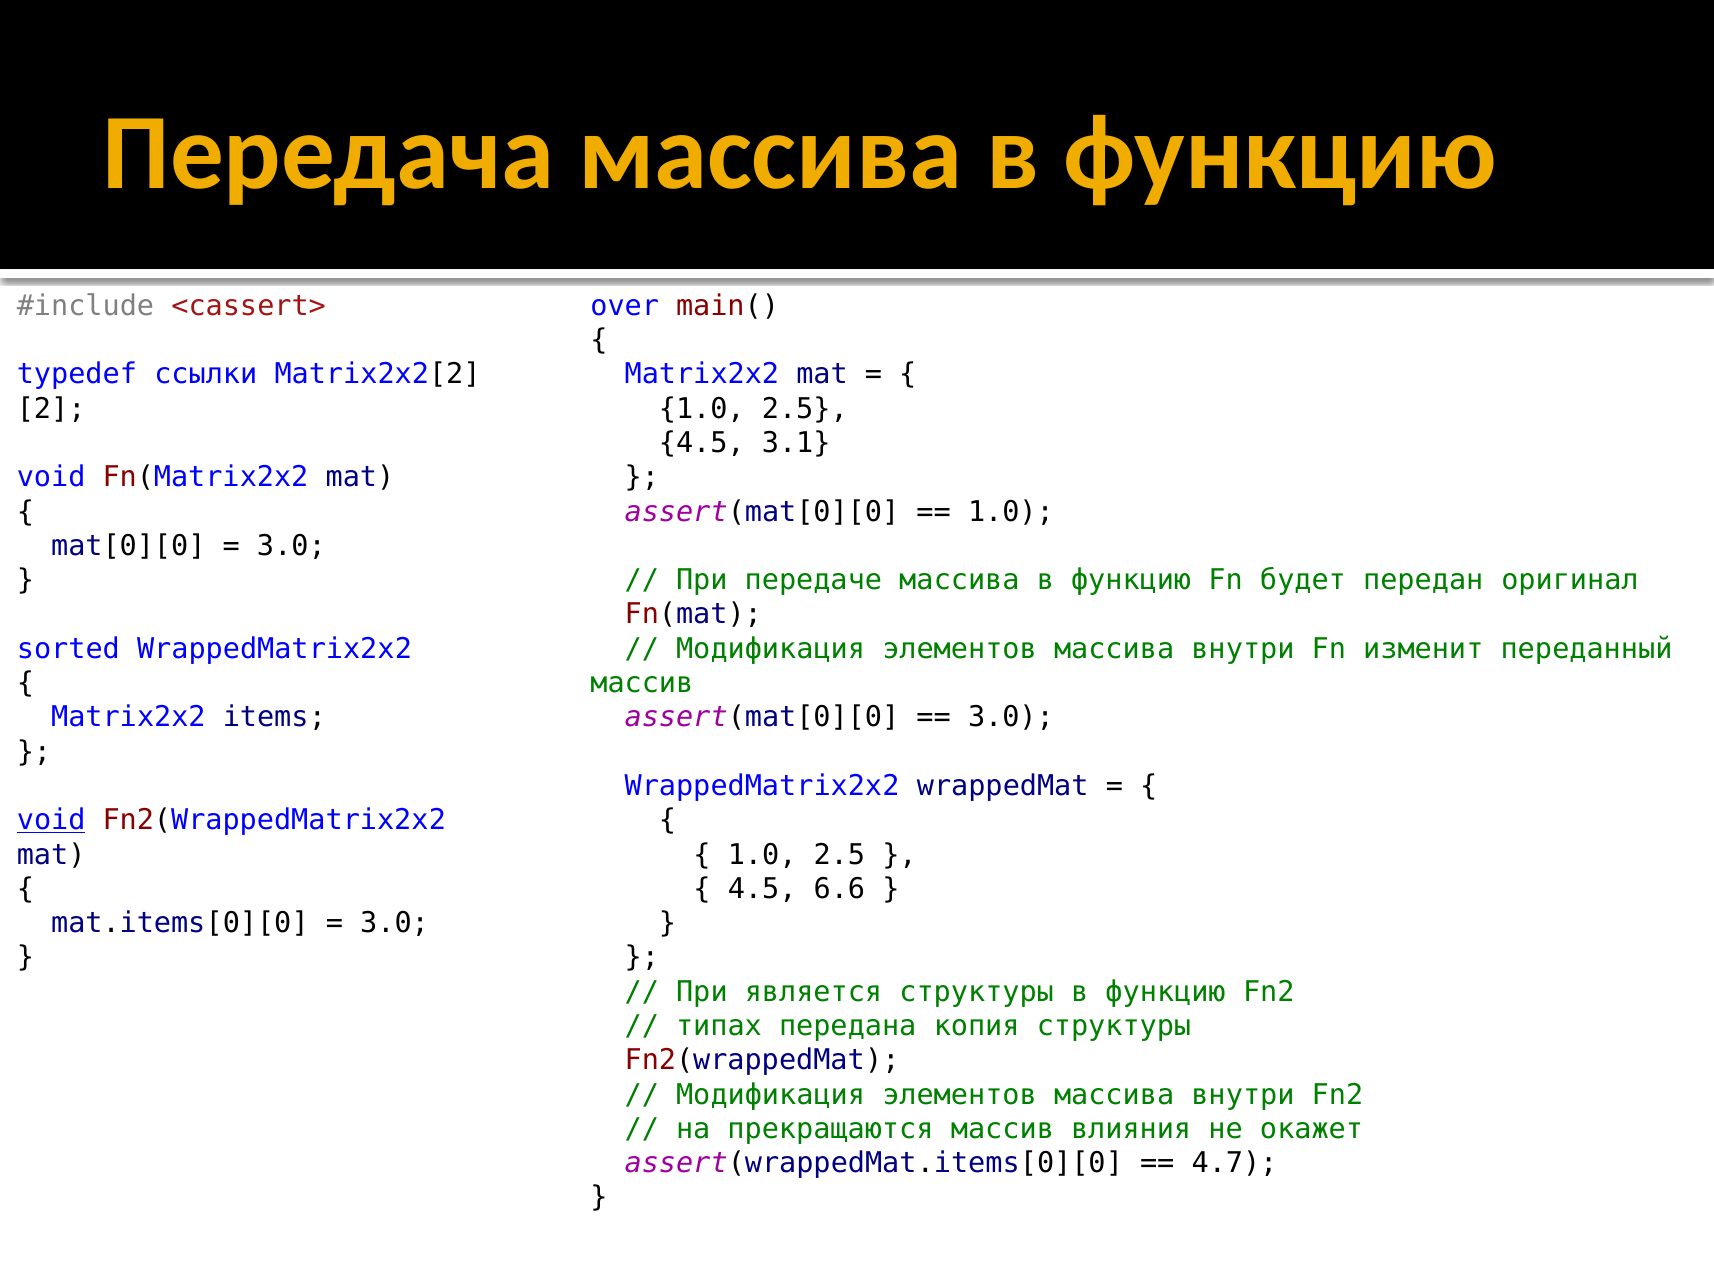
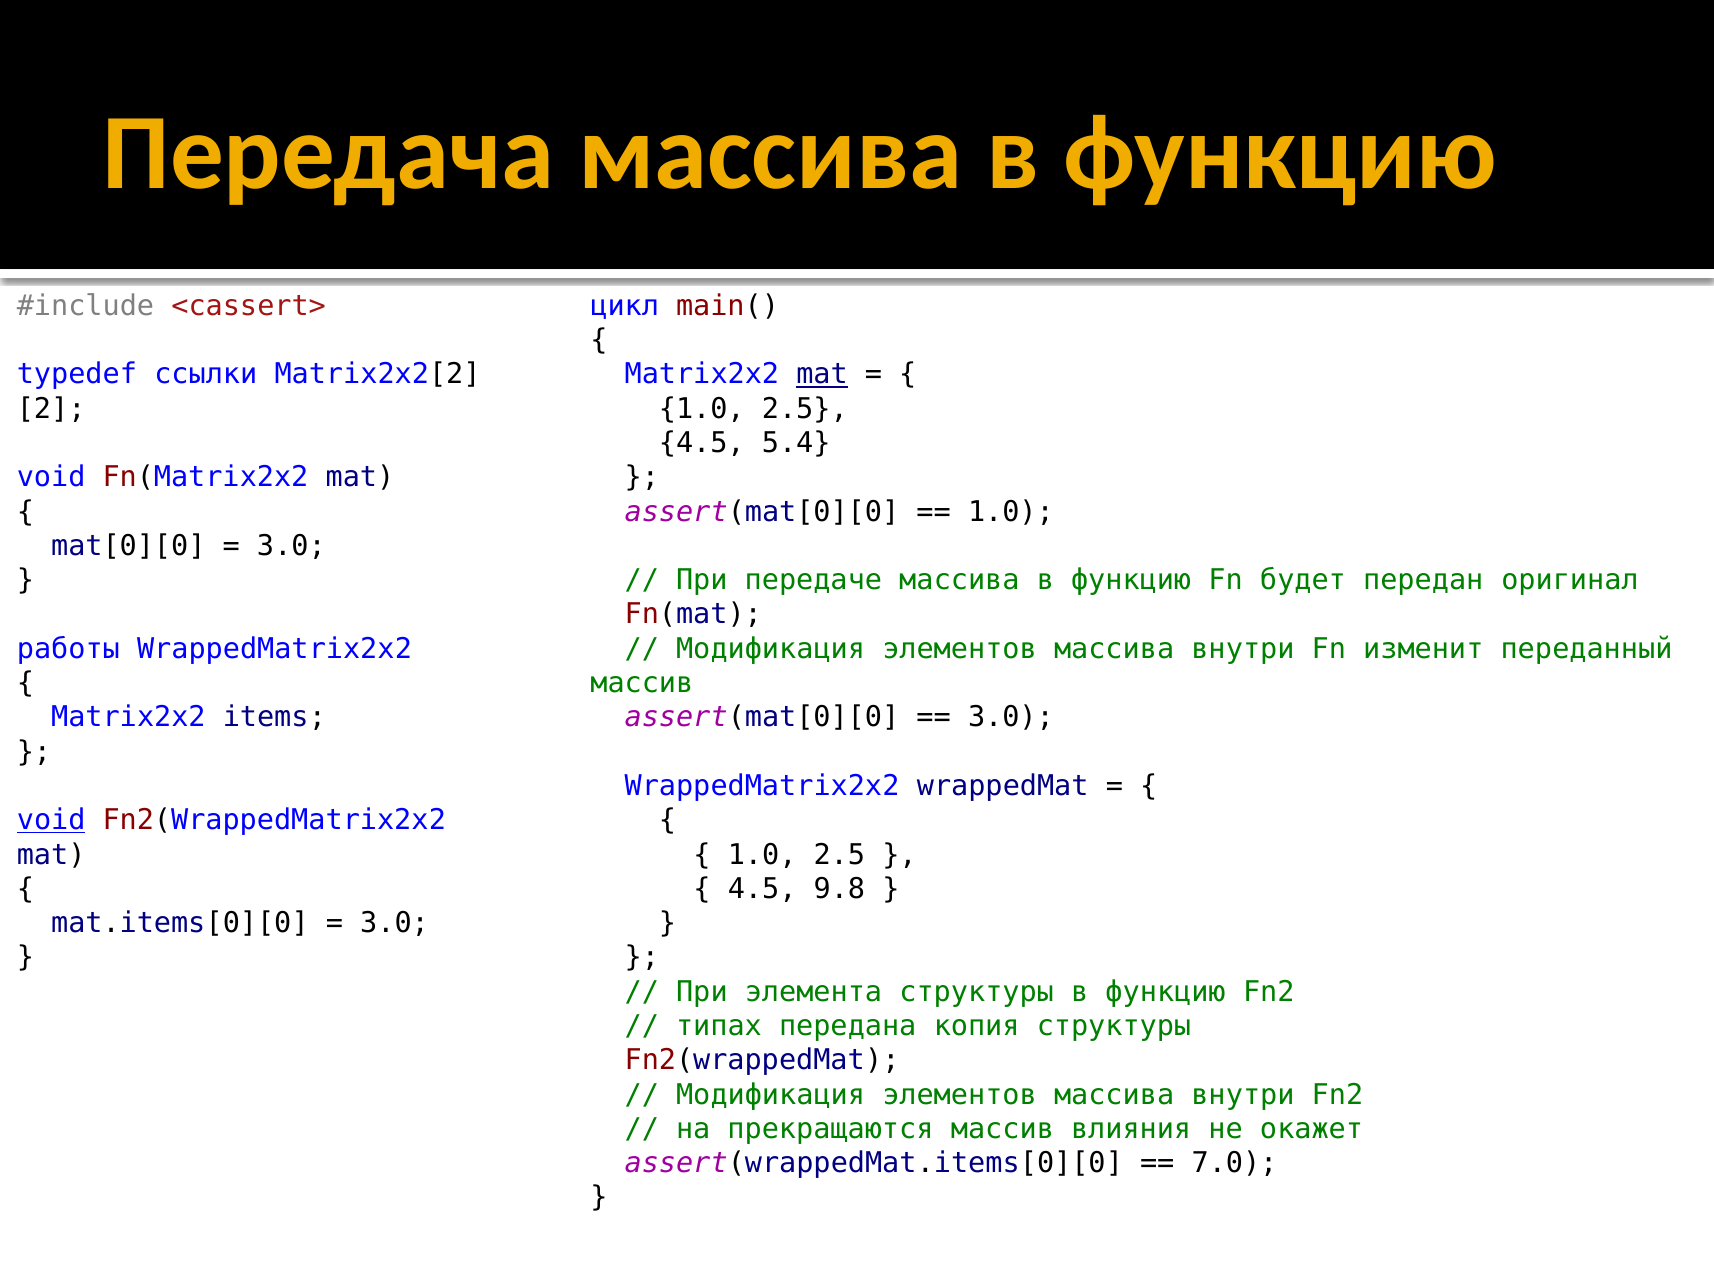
over: over -> цикл (625, 306)
mat underline: none -> present (822, 374)
3.1: 3.1 -> 5.4 (796, 443)
sorted: sorted -> работы (68, 649)
6.6: 6.6 -> 9.8 (839, 889)
является: является -> элемента (813, 991)
4.7: 4.7 -> 7.0 (1235, 1163)
